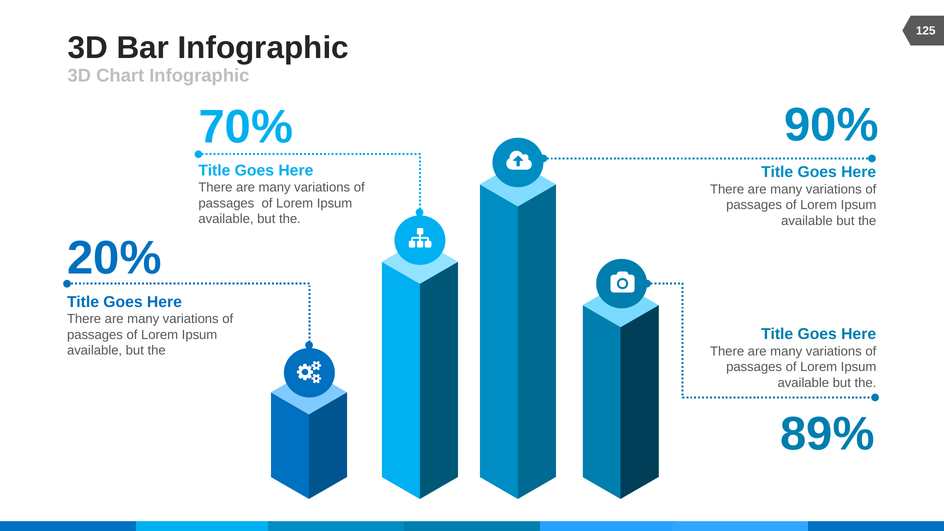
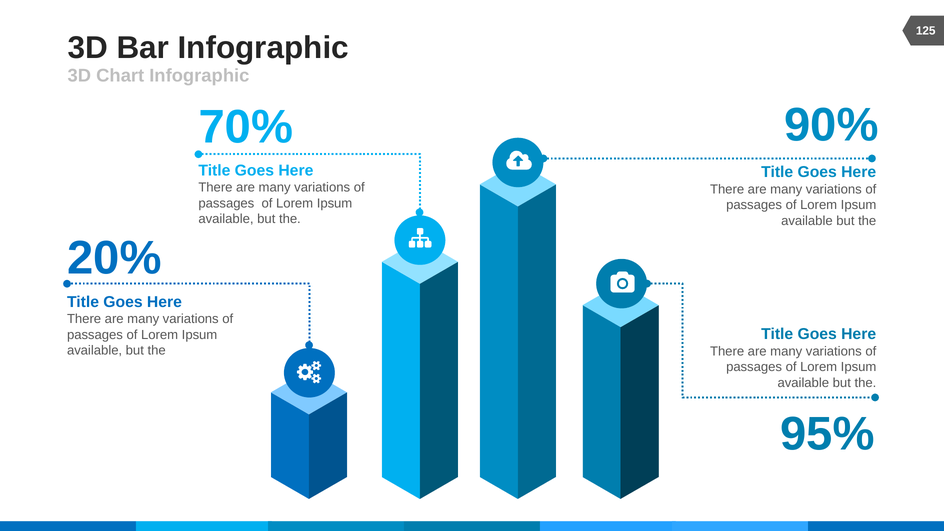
89%: 89% -> 95% (827, 434)
